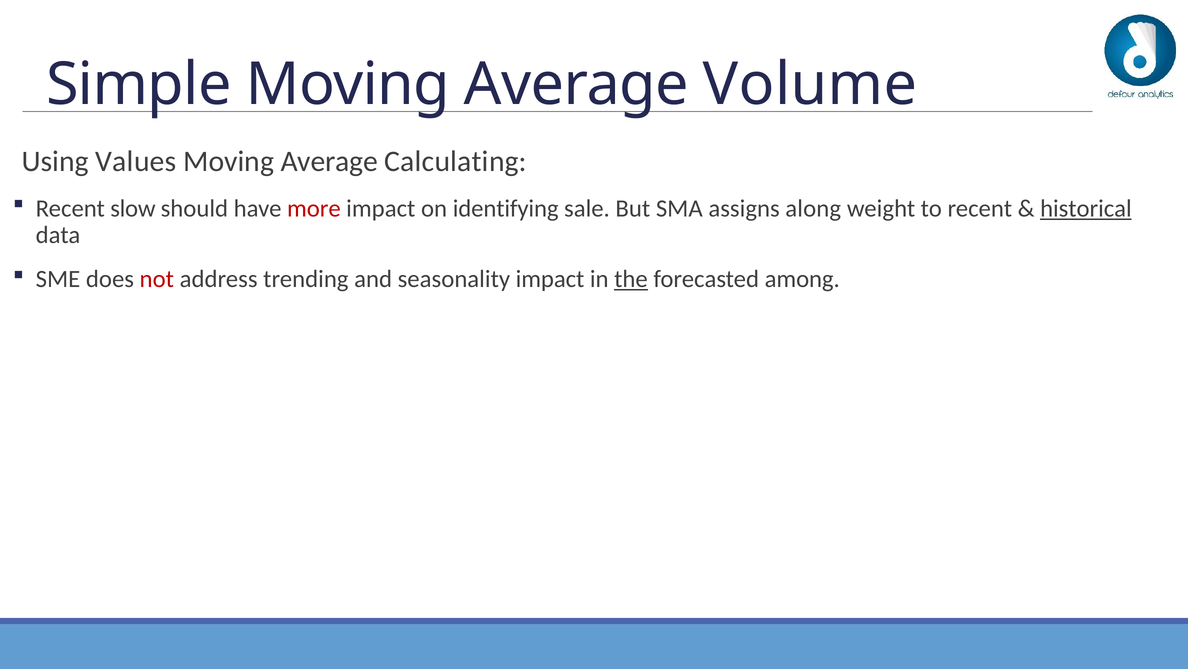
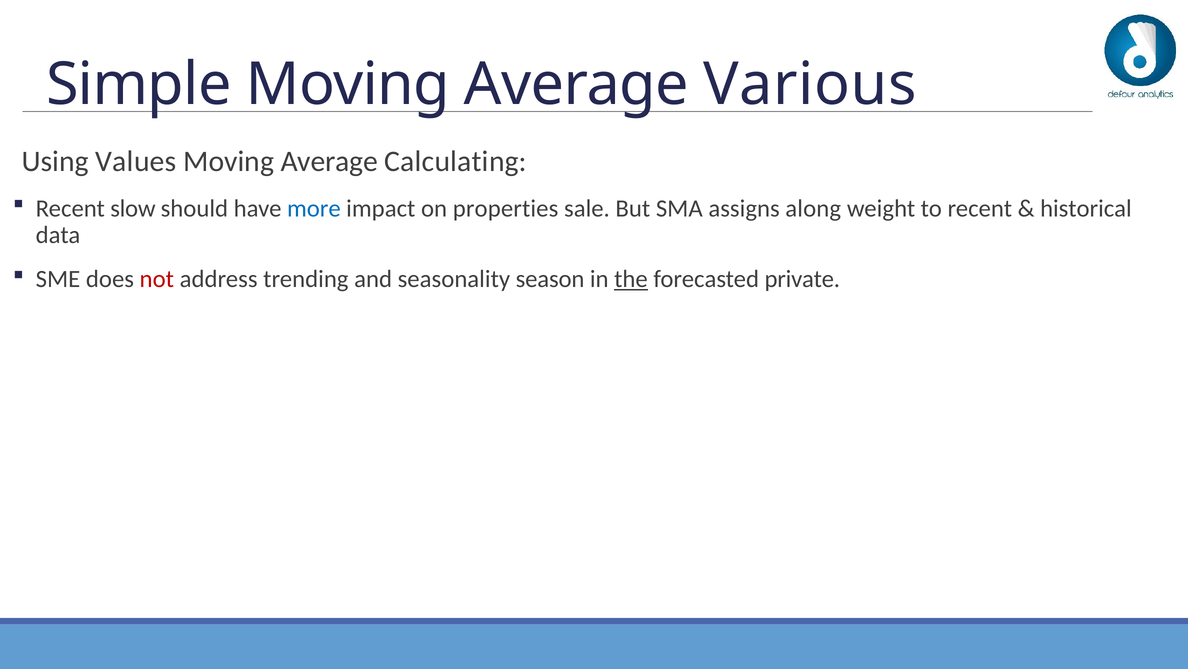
Volume: Volume -> Various (810, 84)
more colour: red -> blue (314, 208)
identifying: identifying -> properties (506, 208)
historical underline: present -> none (1086, 208)
seasonality impact: impact -> season (550, 279)
among: among -> private (802, 279)
